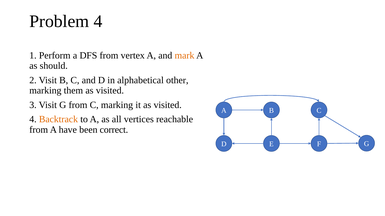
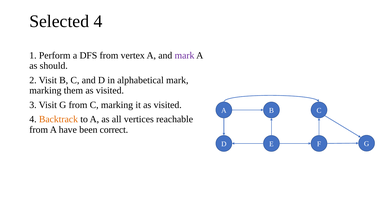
Problem: Problem -> Selected (59, 21)
mark colour: orange -> purple (185, 56)
alphabetical other: other -> mark (177, 80)
